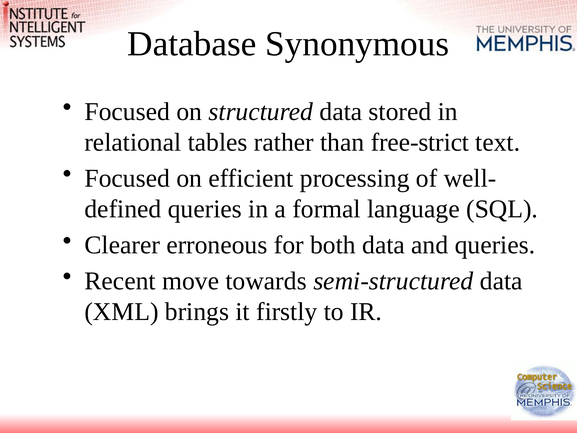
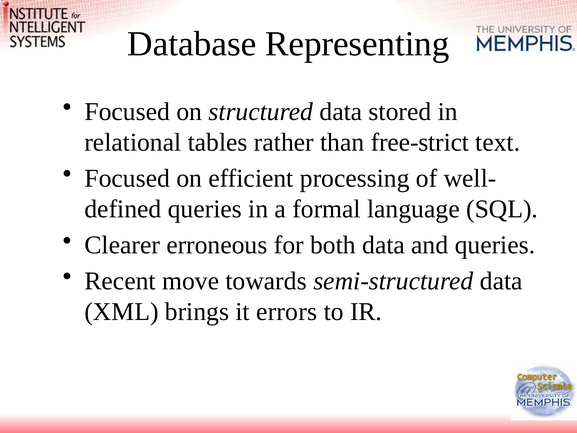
Synonymous: Synonymous -> Representing (357, 44)
firstly: firstly -> errors (287, 312)
